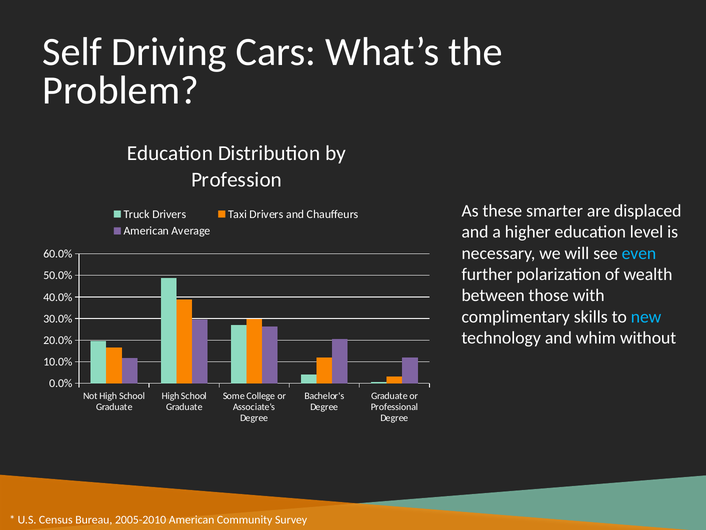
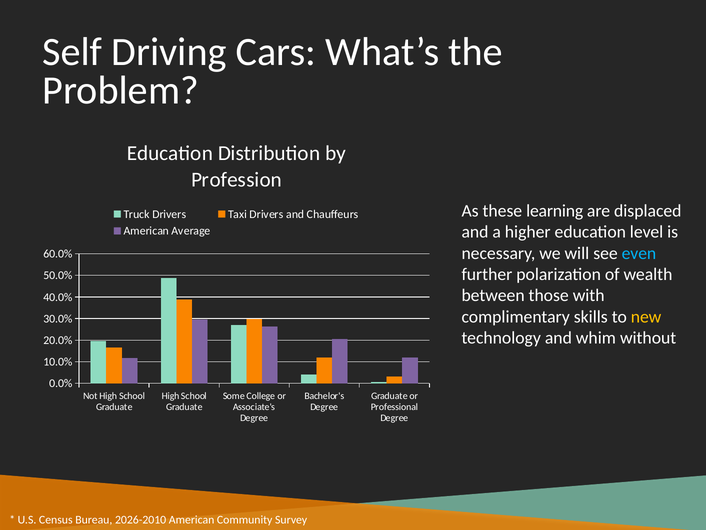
smarter: smarter -> learning (555, 211)
new colour: light blue -> yellow (646, 317)
2005-2010: 2005-2010 -> 2026-2010 (141, 519)
